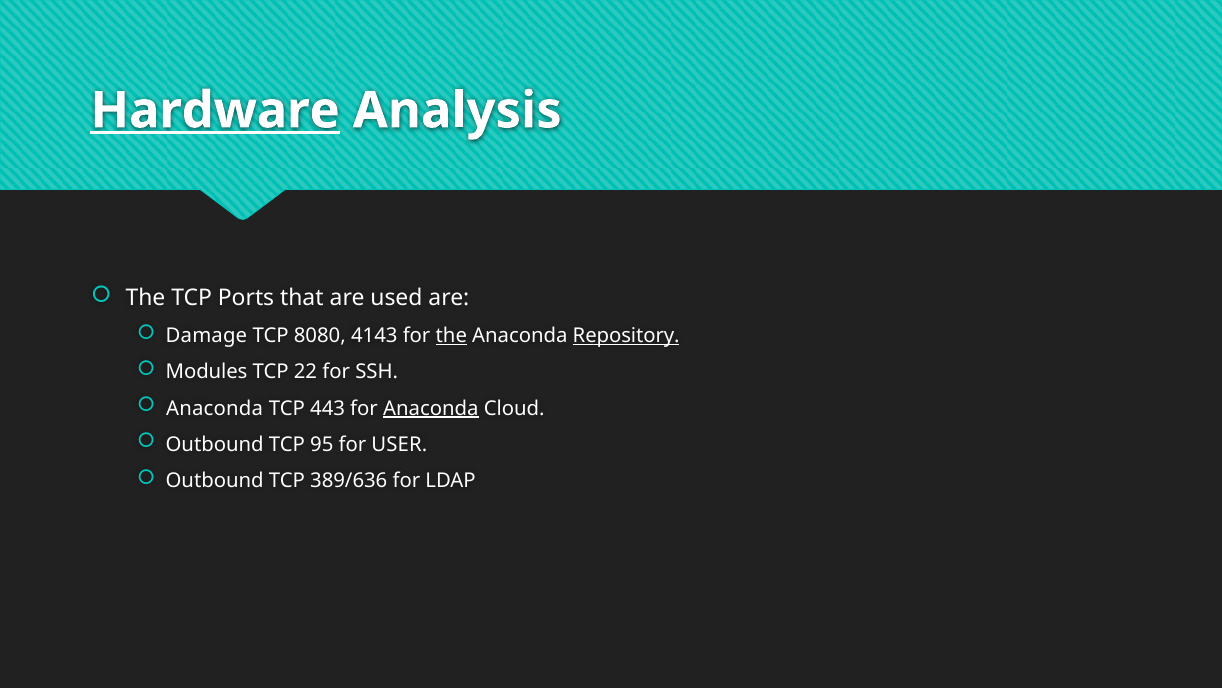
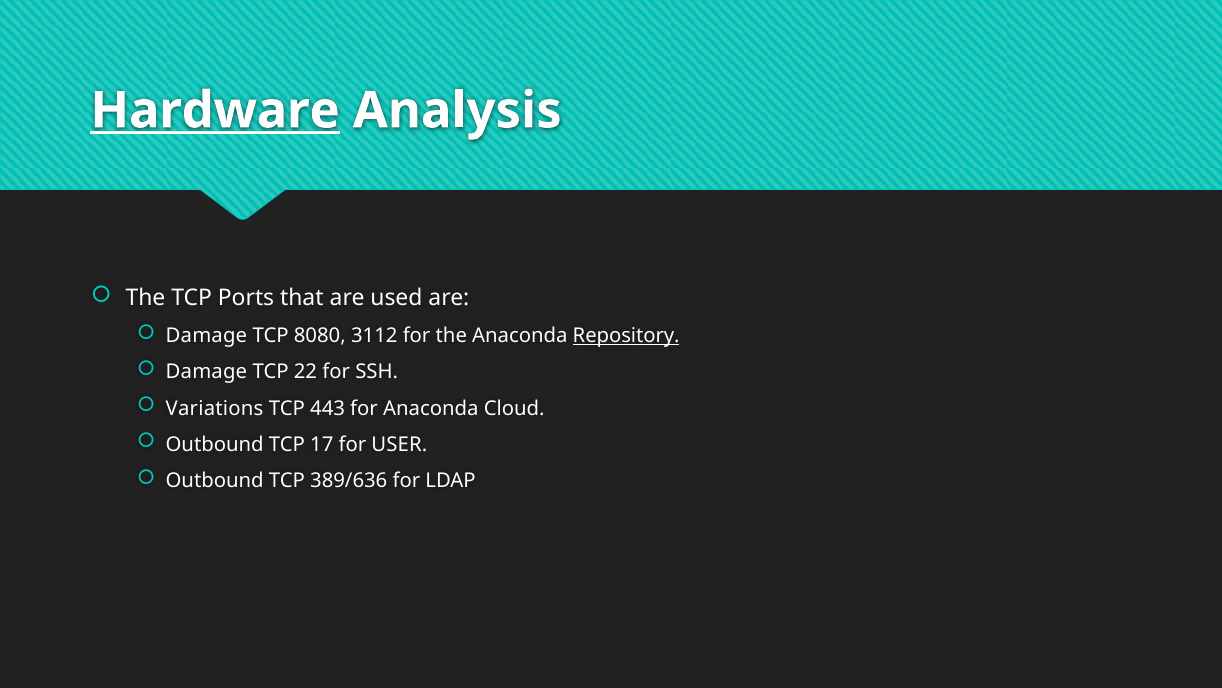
4143: 4143 -> 3112 (374, 336)
the underline: present -> none (451, 336)
Modules: Modules -> Damage (206, 372)
Anaconda: Anaconda -> Variations (215, 408)
Anaconda underline: present -> none (431, 408)
95: 95 -> 17 (322, 444)
